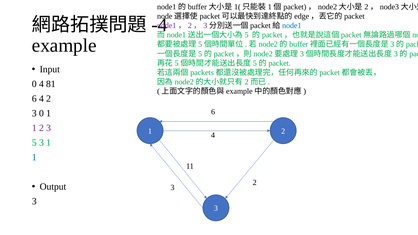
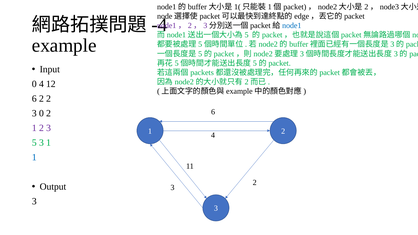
81: 81 -> 12 (51, 84)
4: 4 -> 2 (41, 99)
0 1: 1 -> 2 (49, 113)
